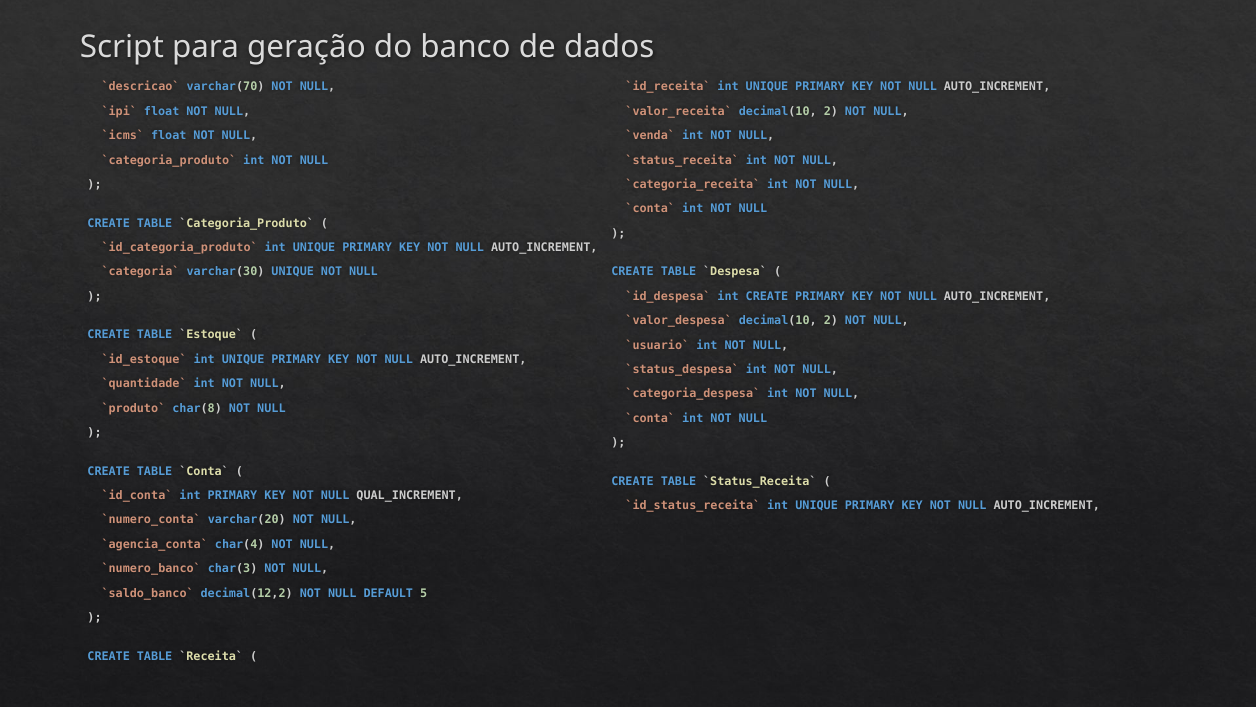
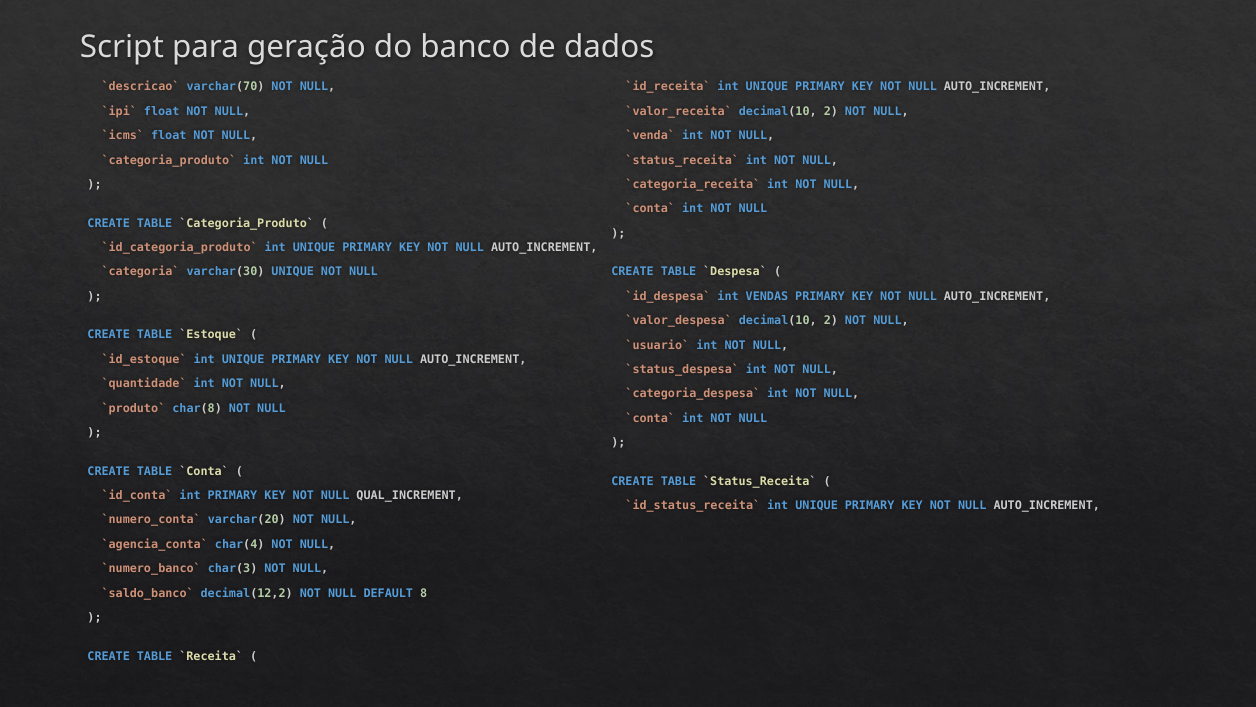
int CREATE: CREATE -> VENDAS (767, 296)
5: 5 -> 8 (424, 593)
